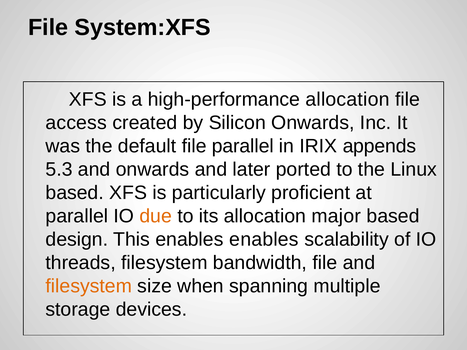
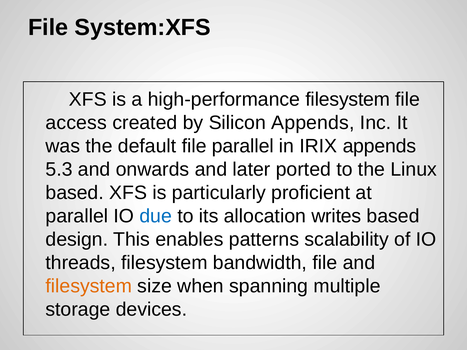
high-performance allocation: allocation -> filesystem (348, 99)
Silicon Onwards: Onwards -> Appends (313, 123)
due colour: orange -> blue (156, 216)
major: major -> writes (336, 216)
enables enables: enables -> patterns (264, 240)
